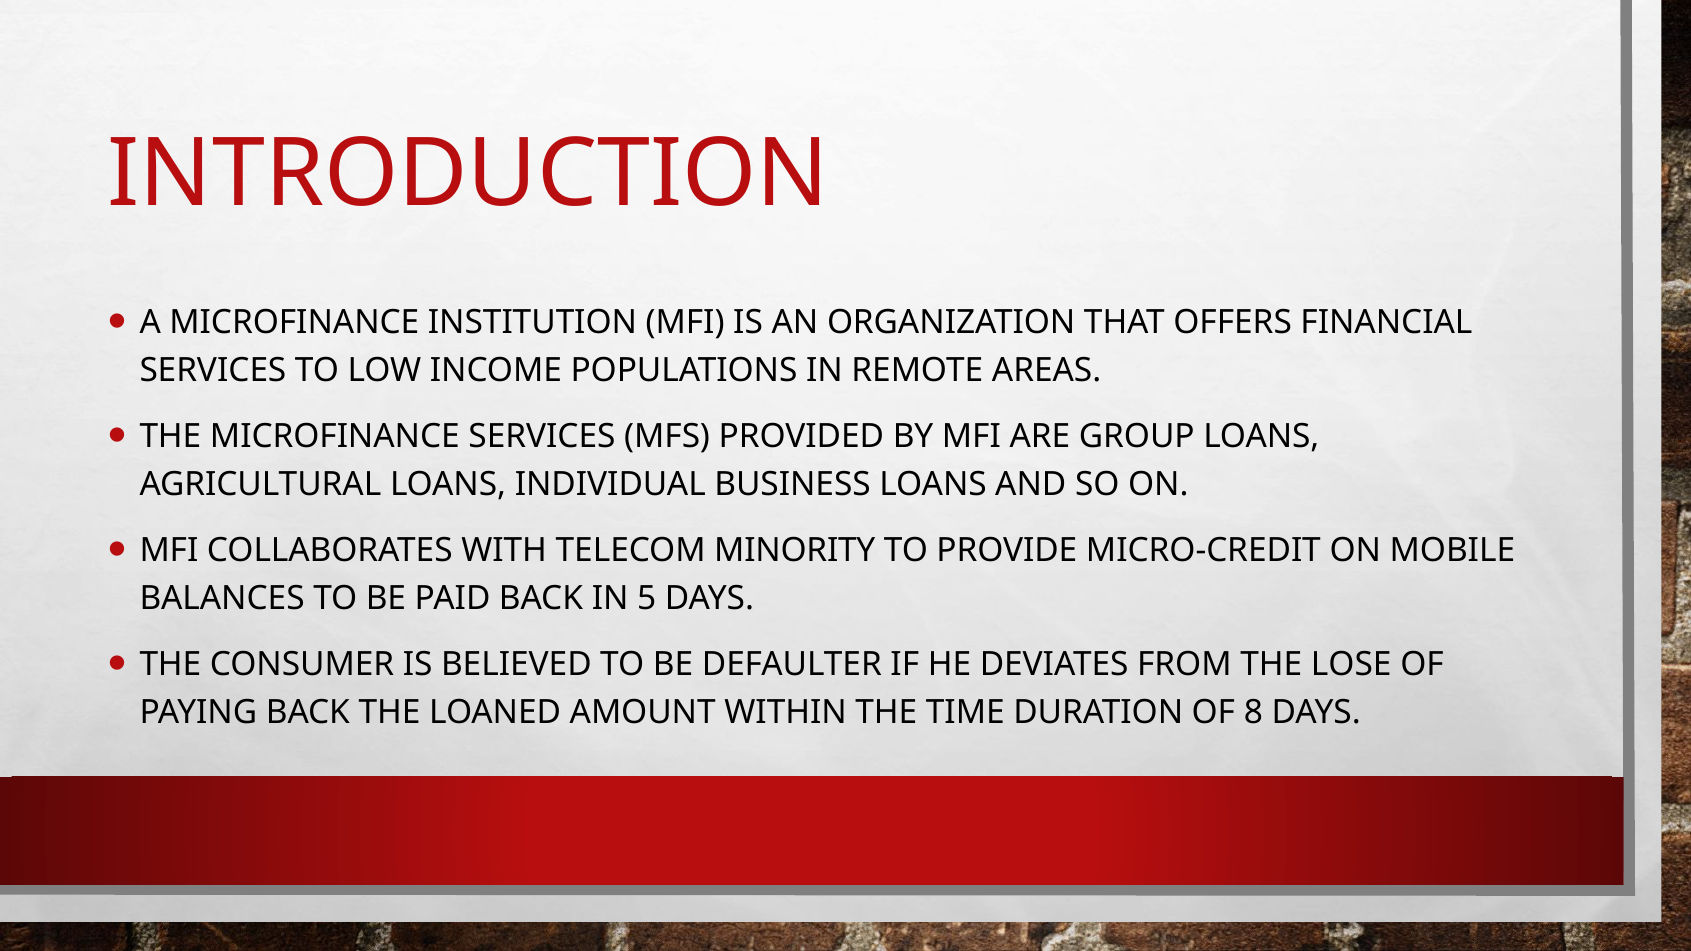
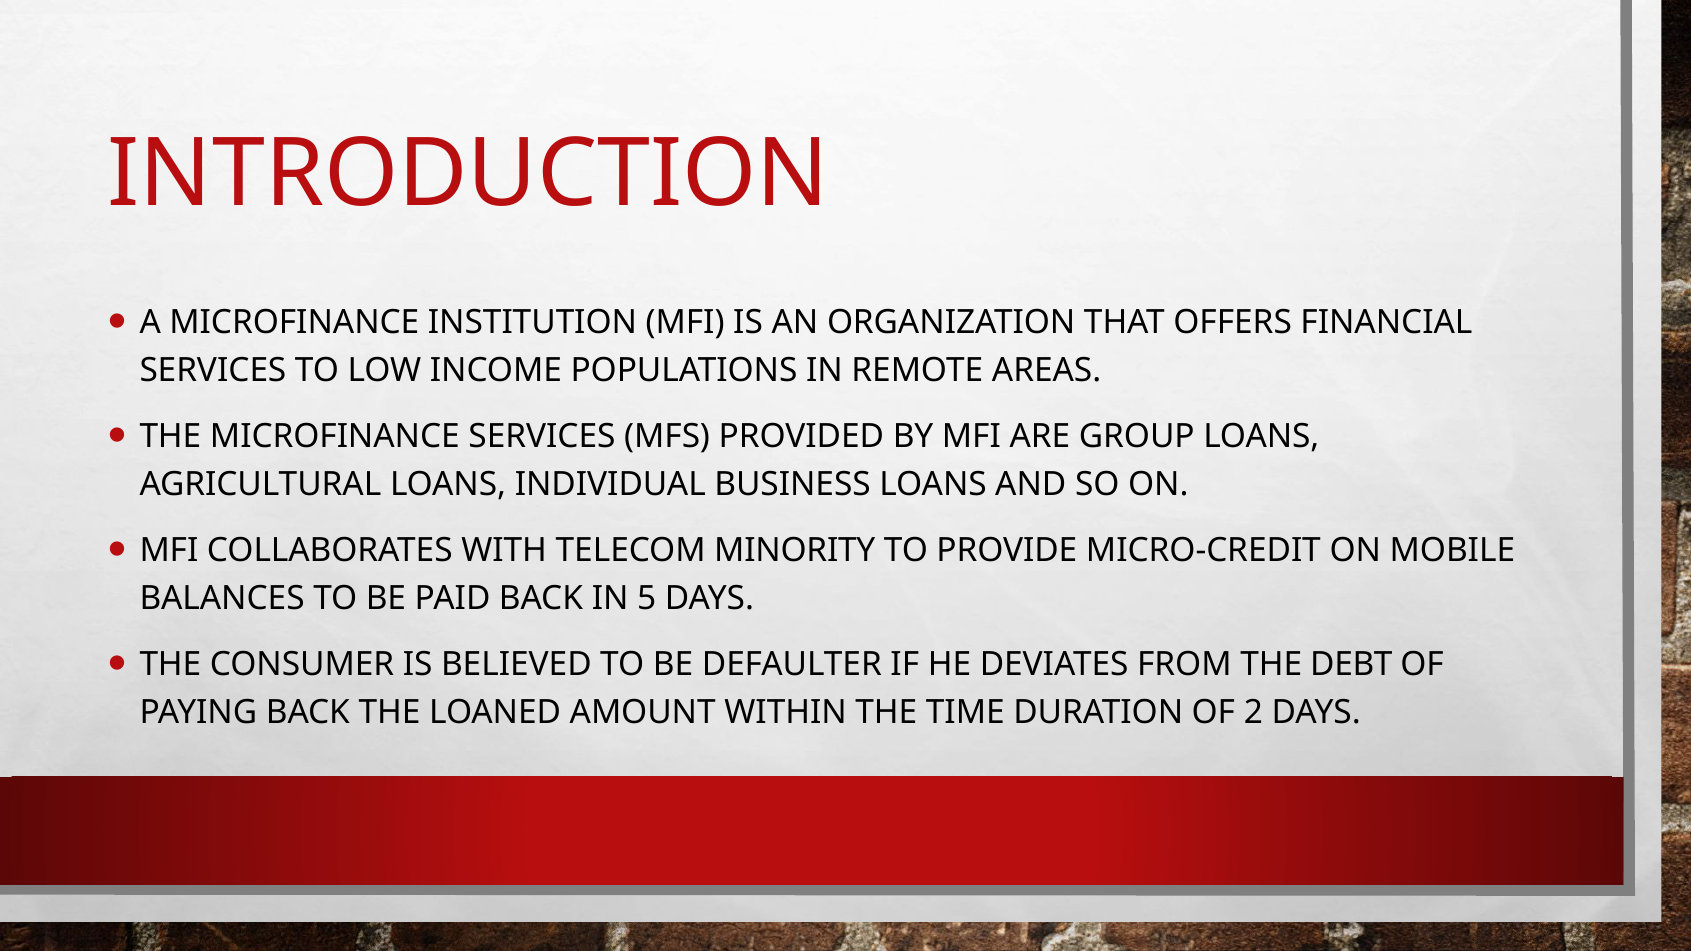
LOSE: LOSE -> DEBT (1351, 665)
8: 8 -> 2 (1253, 713)
